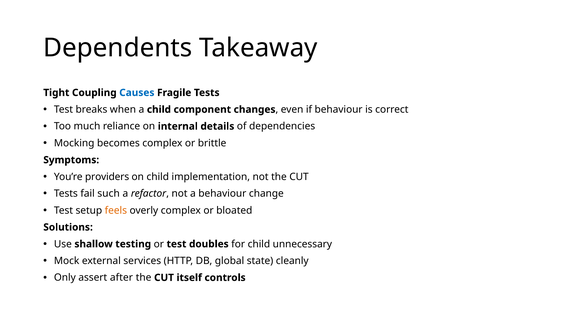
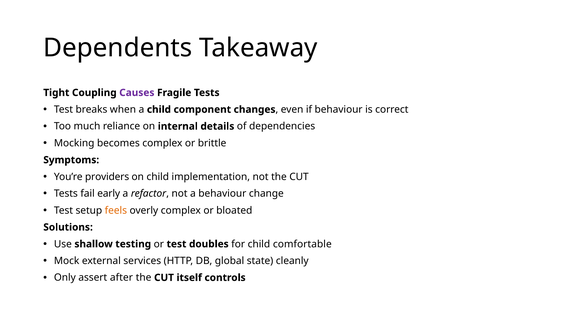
Causes colour: blue -> purple (137, 93)
such: such -> early (109, 193)
unnecessary: unnecessary -> comfortable (302, 244)
